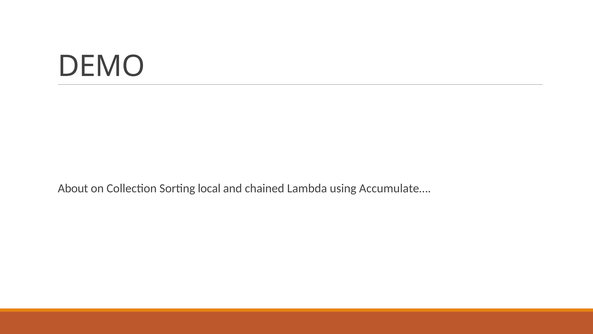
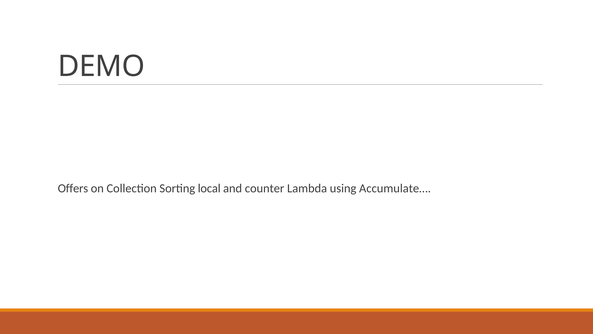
About: About -> Offers (73, 188)
chained: chained -> counter (265, 188)
